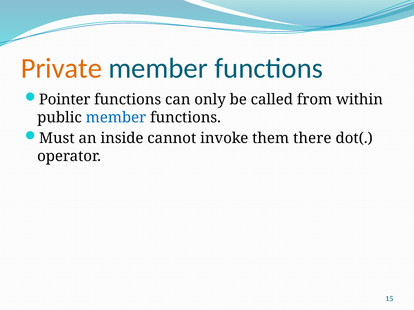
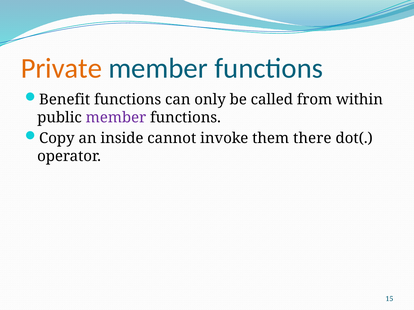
Pointer: Pointer -> Benefit (65, 100)
member colour: blue -> purple (116, 118)
Must: Must -> Copy (57, 139)
